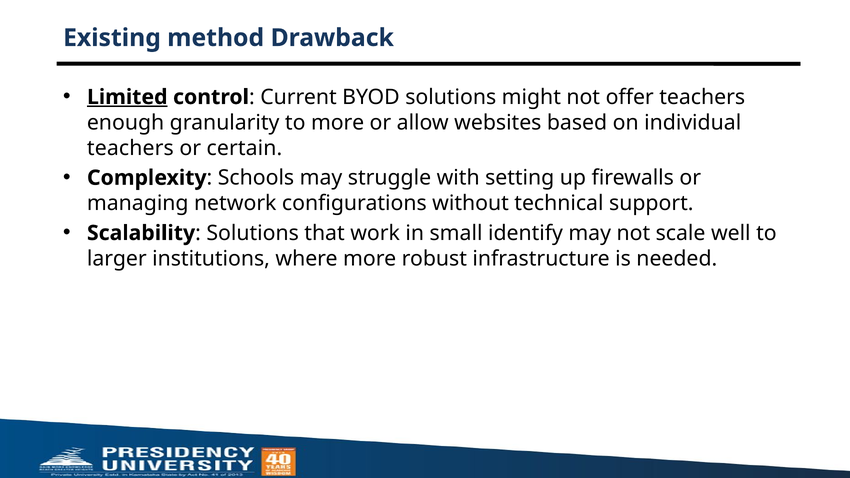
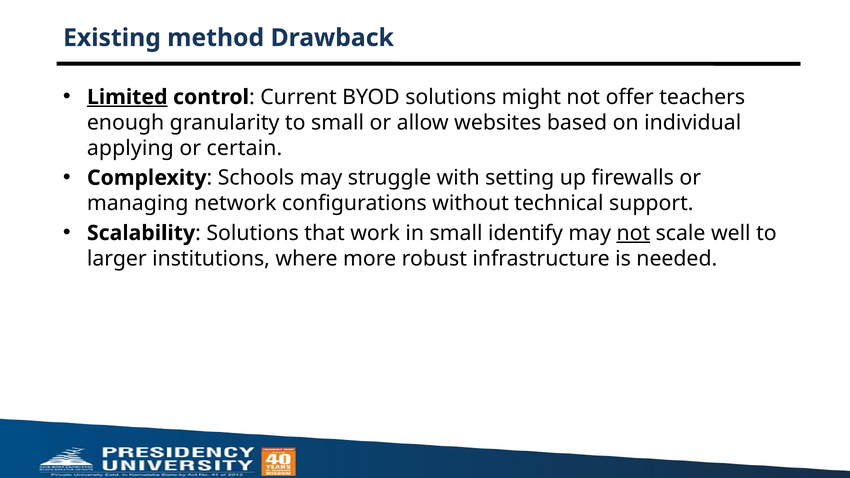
to more: more -> small (338, 123)
teachers: teachers -> applying (130, 148)
not underline: none -> present (633, 233)
